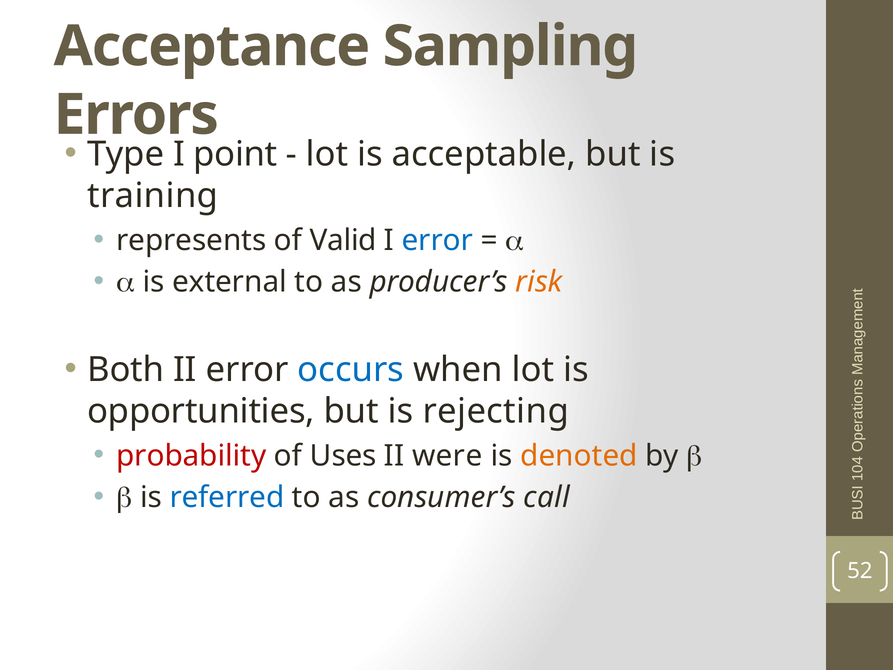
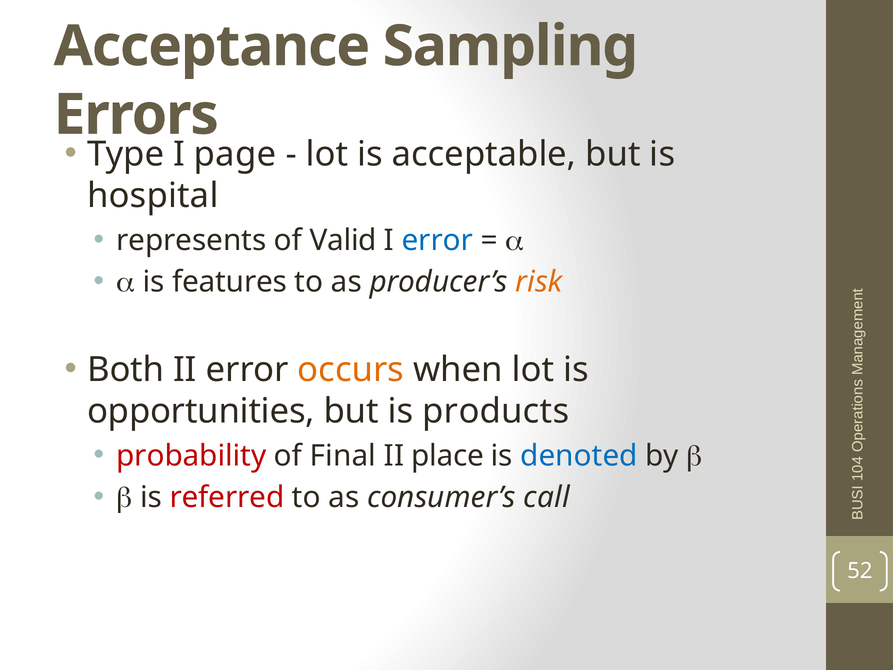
point: point -> page (235, 154)
training: training -> hospital (153, 196)
external: external -> features (230, 282)
occurs colour: blue -> orange (351, 370)
rejecting: rejecting -> products (496, 411)
Uses: Uses -> Final (343, 456)
were: were -> place (448, 456)
denoted colour: orange -> blue (579, 456)
referred colour: blue -> red (227, 497)
